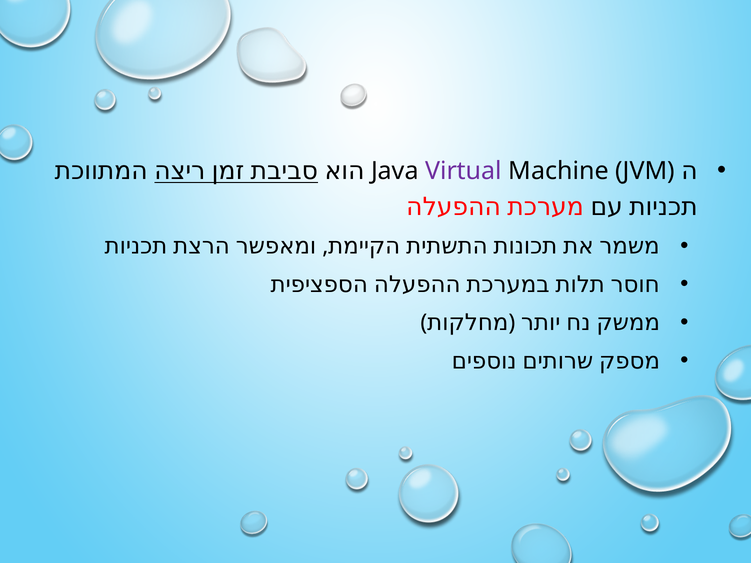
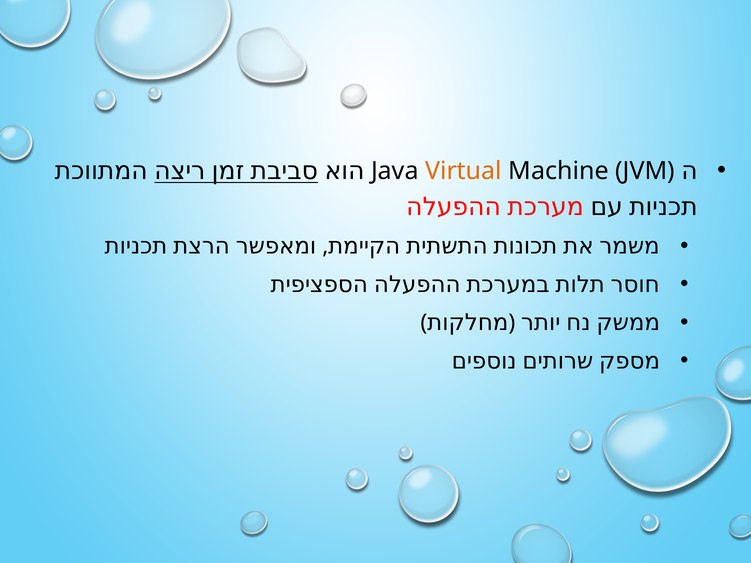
Virtual colour: purple -> orange (463, 171)
